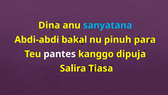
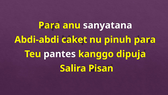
Dina: Dina -> Para (49, 25)
sanyatana colour: light blue -> white (108, 25)
bakal: bakal -> caket (74, 39)
Tiasa: Tiasa -> Pisan (101, 68)
